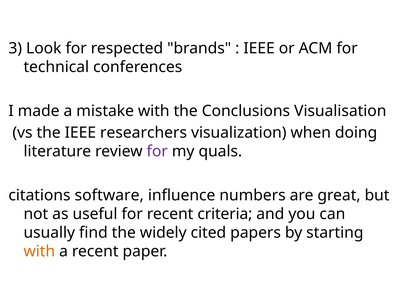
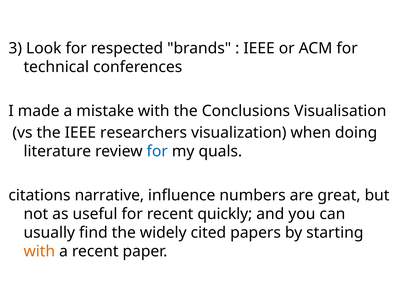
for colour: purple -> blue (157, 152)
software: software -> narrative (109, 196)
criteria: criteria -> quickly (225, 214)
